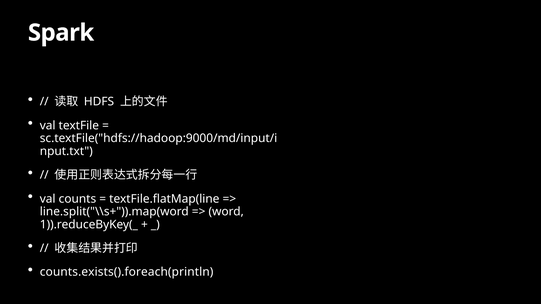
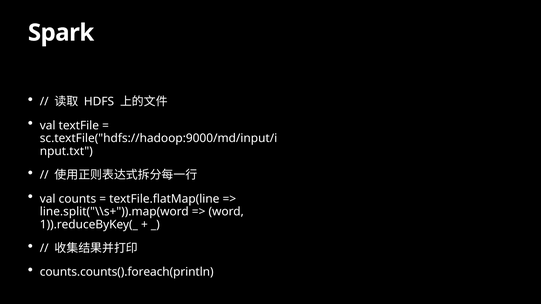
counts.exists().foreach(println: counts.exists().foreach(println -> counts.counts().foreach(println (127, 272)
